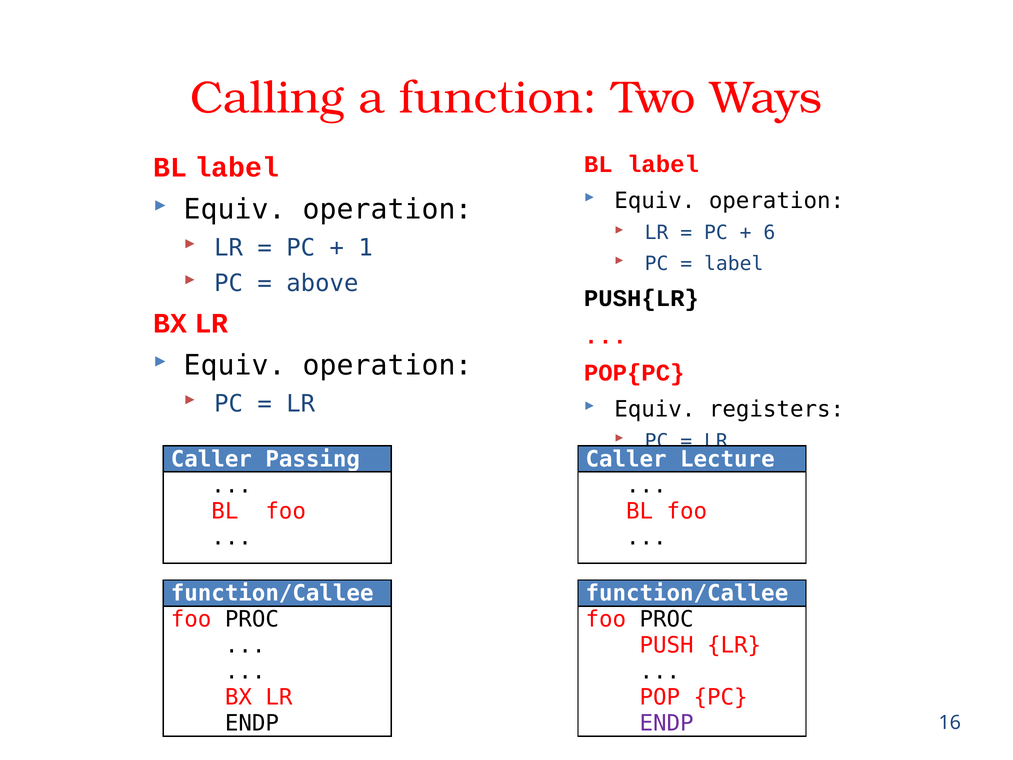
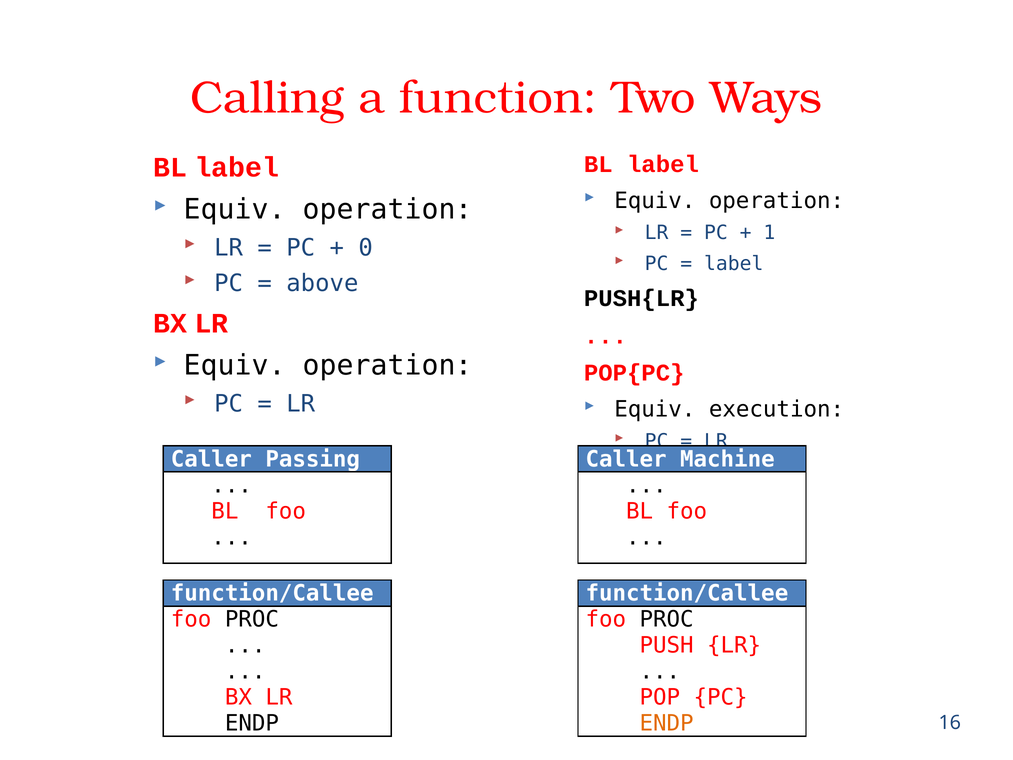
6: 6 -> 1 (769, 233)
1: 1 -> 0 (366, 248)
registers: registers -> execution (776, 409)
Lecture: Lecture -> Machine (727, 459)
ENDP colour: purple -> orange (667, 723)
